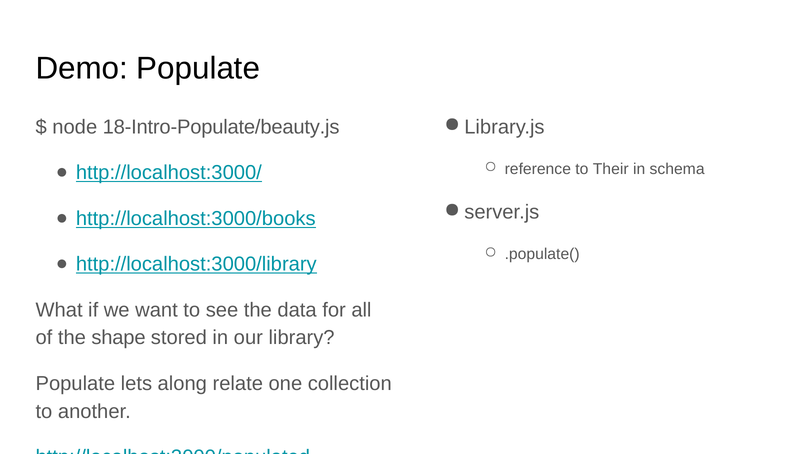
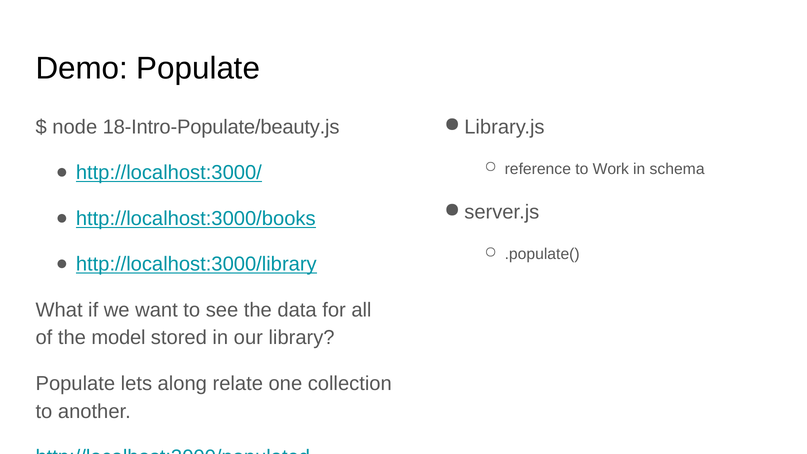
Their: Their -> Work (611, 169)
shape: shape -> model (119, 338)
